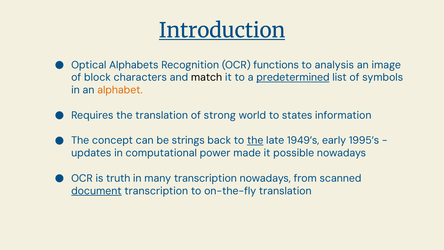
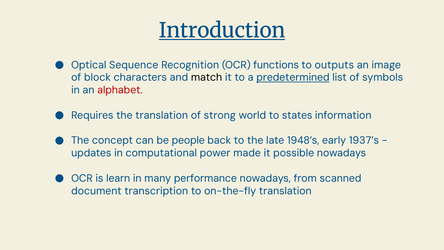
Alphabets: Alphabets -> Sequence (134, 65)
analysis: analysis -> outputs (334, 65)
alphabet colour: orange -> red (120, 90)
strings: strings -> people (188, 140)
the underline: present -> none (255, 140)
1949’s: 1949’s -> 1948’s (303, 140)
1995’s: 1995’s -> 1937’s (364, 140)
truth: truth -> learn (118, 178)
many transcription: transcription -> performance (205, 178)
document underline: present -> none (96, 191)
